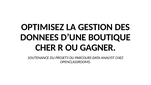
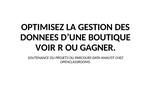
CHER: CHER -> VOIR (46, 47)
